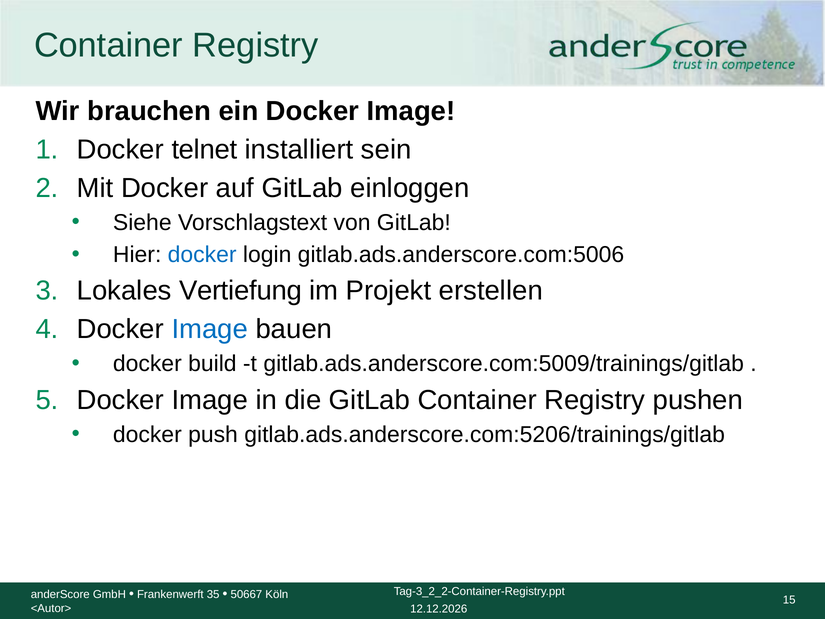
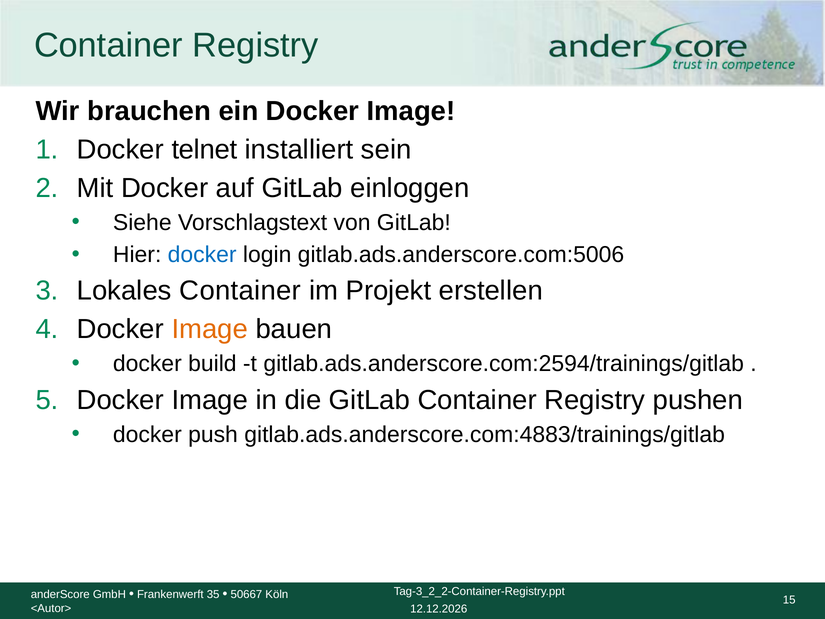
Lokales Vertiefung: Vertiefung -> Container (240, 291)
Image colour: blue -> orange (210, 329)
gitlab.ads.anderscore.com:5009/trainings/gitlab: gitlab.ads.anderscore.com:5009/trainings/gitlab -> gitlab.ads.anderscore.com:2594/trainings/gitlab (504, 364)
gitlab.ads.anderscore.com:5206/trainings/gitlab: gitlab.ads.anderscore.com:5206/trainings/gitlab -> gitlab.ads.anderscore.com:4883/trainings/gitlab (485, 434)
